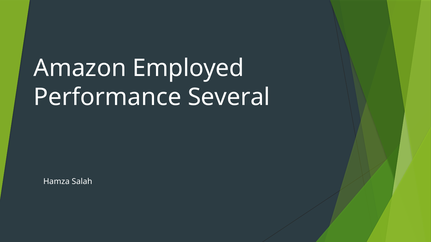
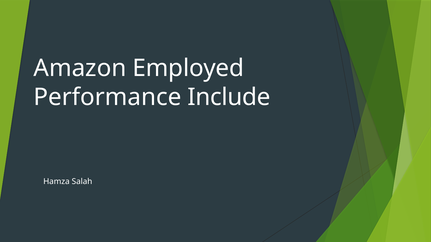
Several: Several -> Include (229, 97)
